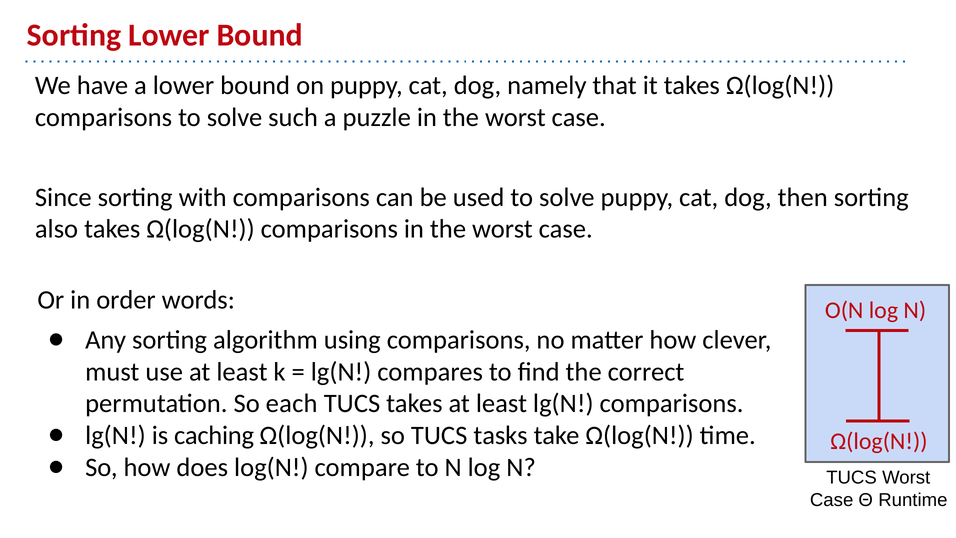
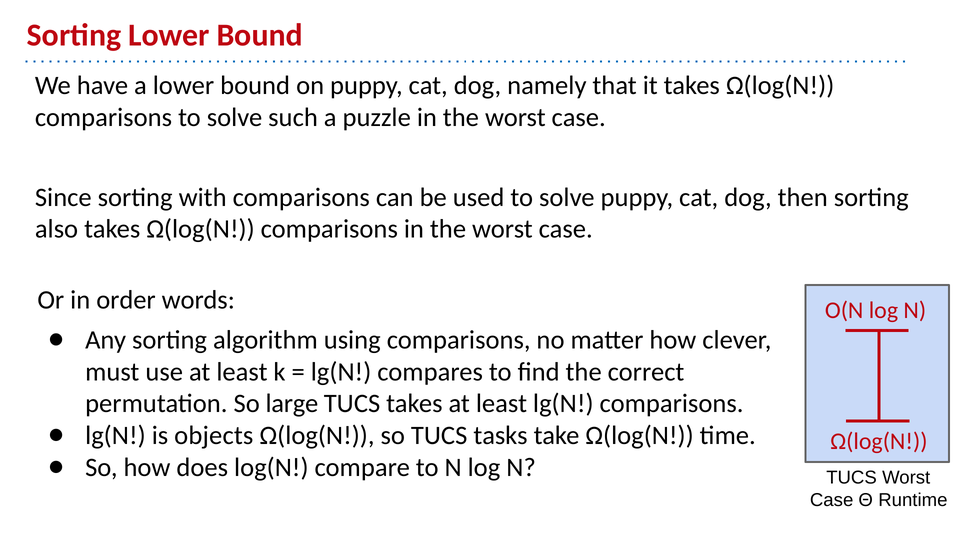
each: each -> large (292, 403)
caching: caching -> objects (214, 435)
